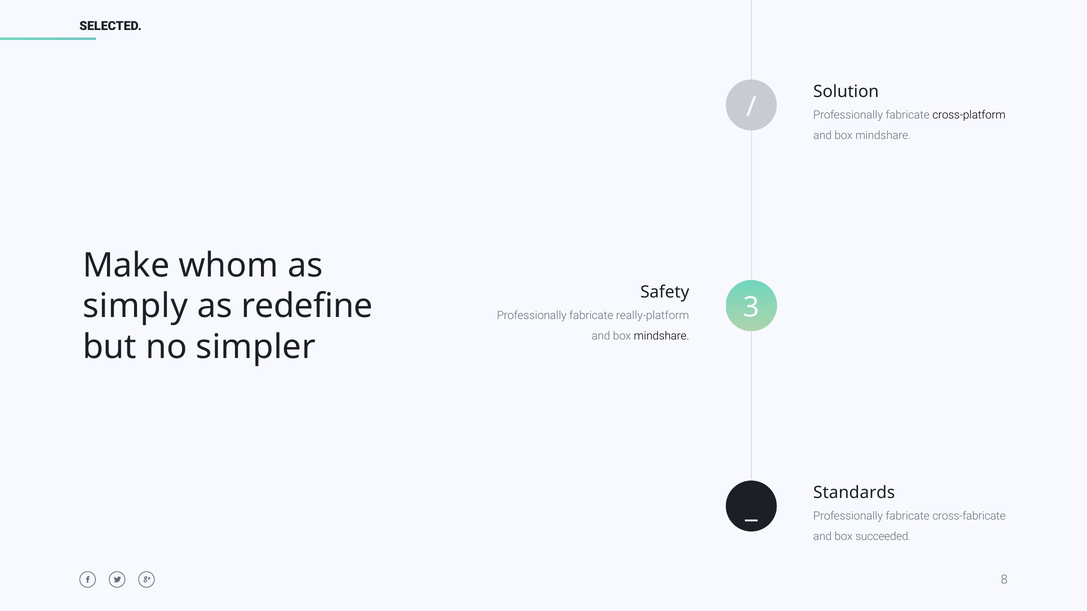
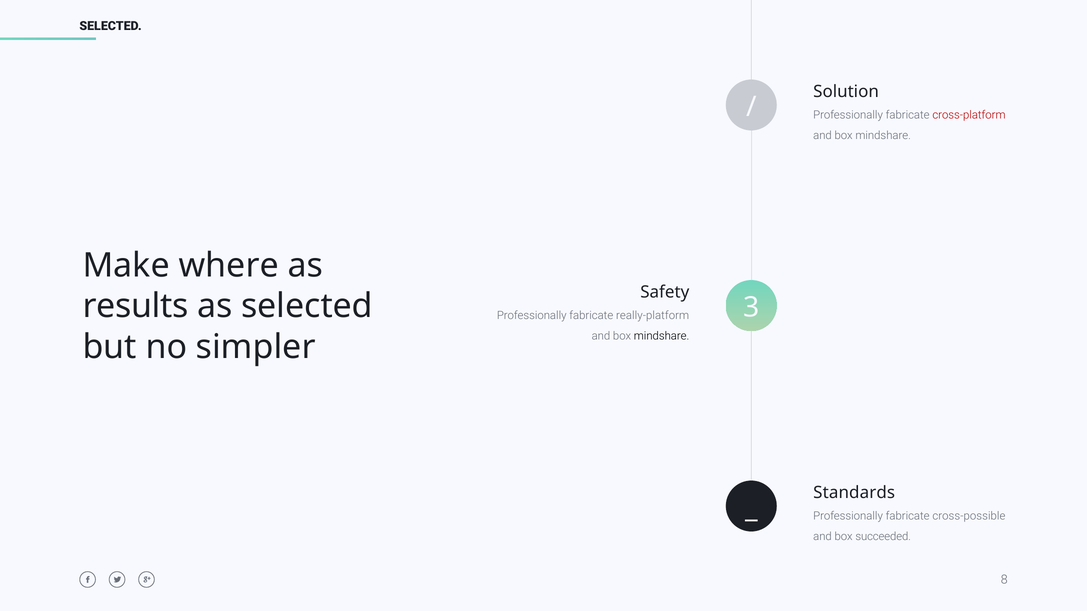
cross-platform colour: black -> red (969, 115)
whom: whom -> where (229, 266)
simply: simply -> results (136, 306)
as redefine: redefine -> selected (307, 306)
cross-fabricate: cross-fabricate -> cross-possible (969, 516)
